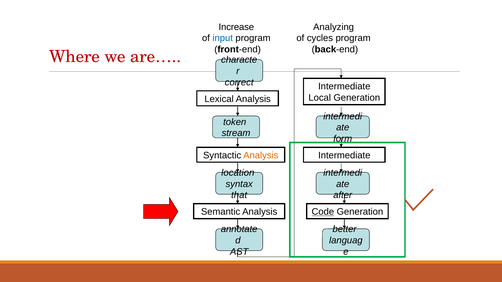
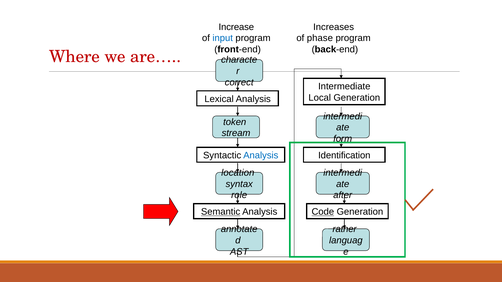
Analyzing: Analyzing -> Increases (334, 27)
cycles: cycles -> phase (320, 38)
Analysis colour: orange -> blue (261, 156)
Intermediate: Intermediate -> Identification (344, 156)
that: that -> role (239, 195)
Semantic underline: none -> present (221, 212)
better: better -> rather (345, 229)
